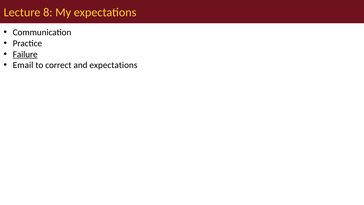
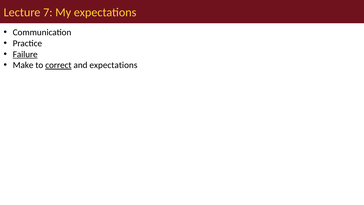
8: 8 -> 7 (48, 12)
Email: Email -> Make (23, 65)
correct underline: none -> present (58, 65)
